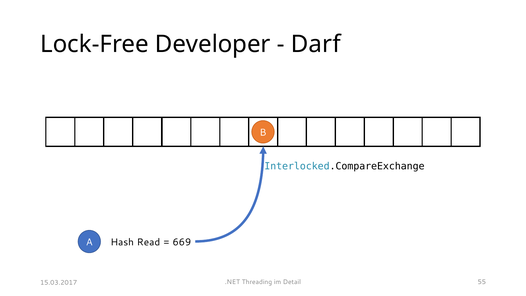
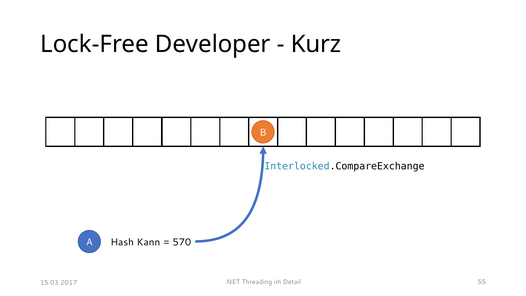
Darf: Darf -> Kurz (316, 44)
Read: Read -> Kann (148, 242)
669: 669 -> 570 (182, 242)
